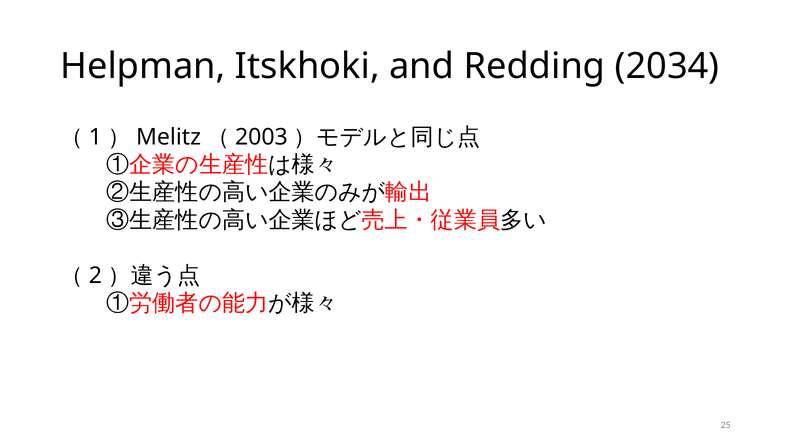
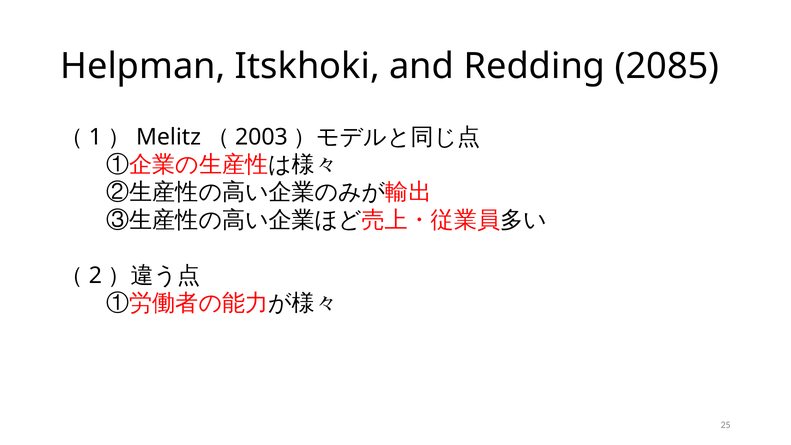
2034: 2034 -> 2085 (667, 66)
